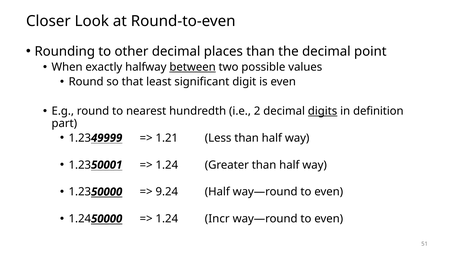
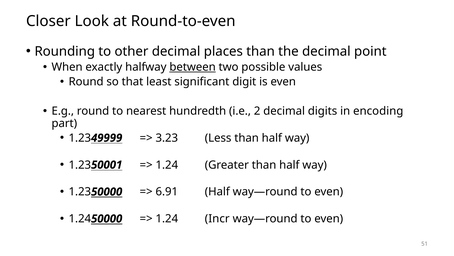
digits underline: present -> none (323, 111)
definition: definition -> encoding (378, 111)
1.21: 1.21 -> 3.23 (167, 138)
9.24: 9.24 -> 6.91 (167, 191)
